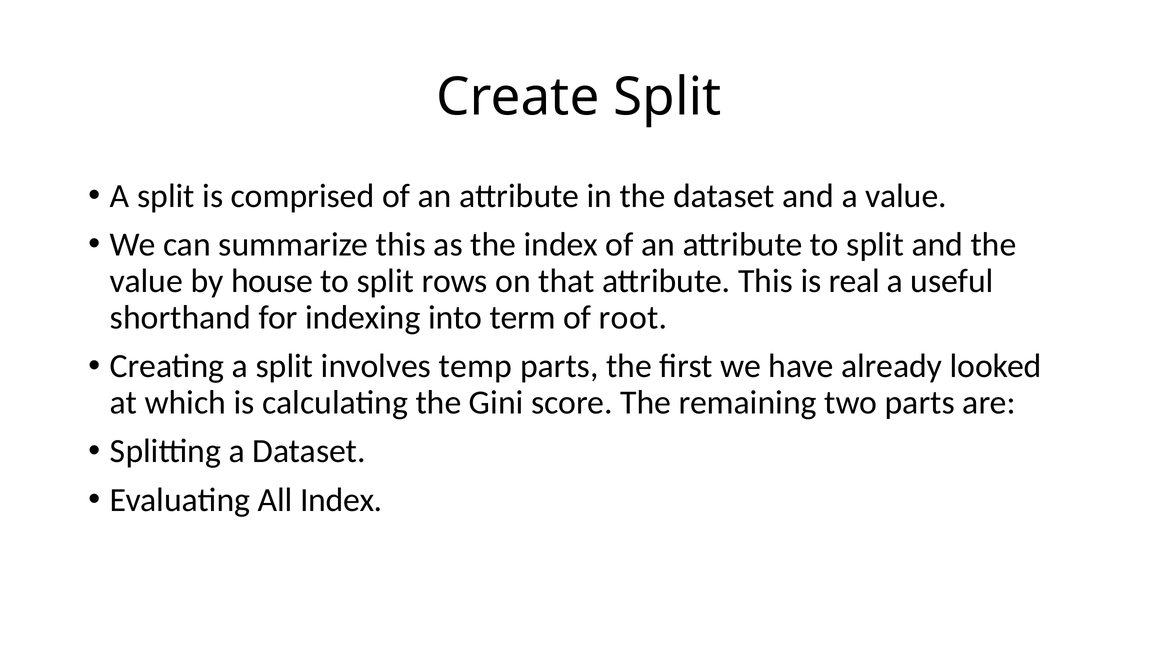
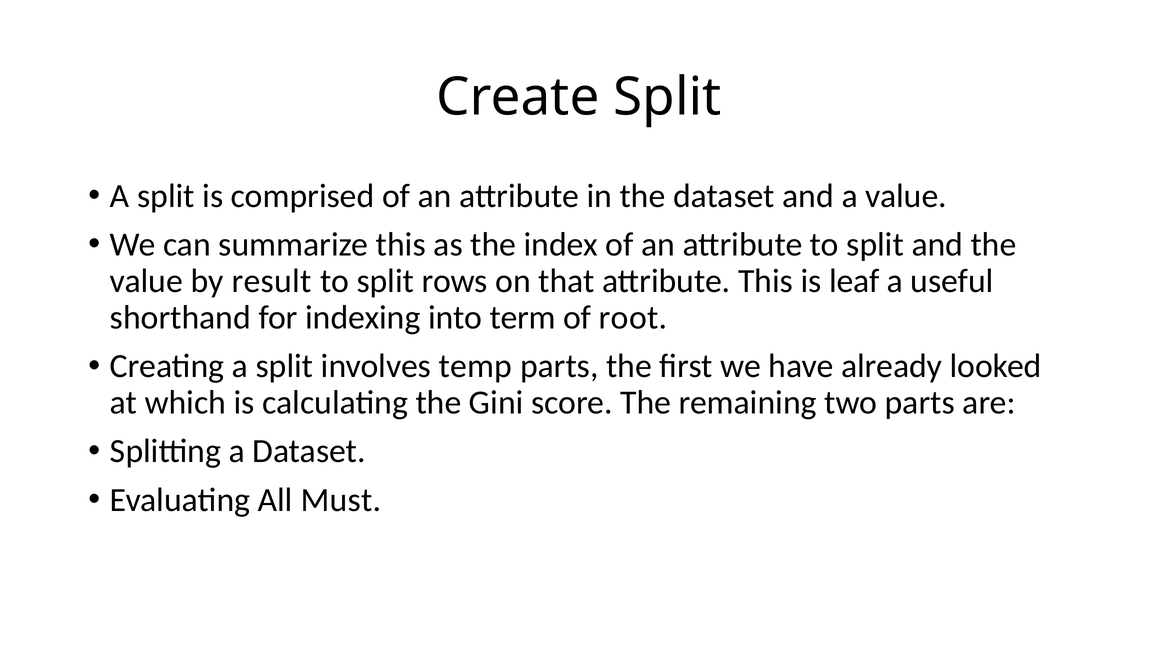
house: house -> result (272, 281)
real: real -> leaf (854, 281)
All Index: Index -> Must (341, 499)
